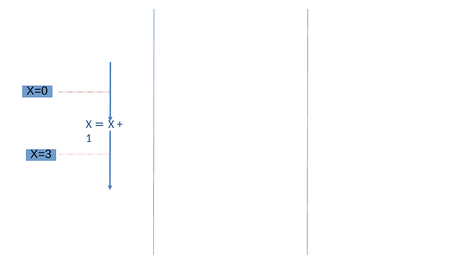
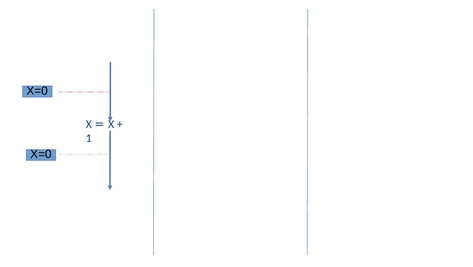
X=3: X=3 -> X=0 (41, 154)
